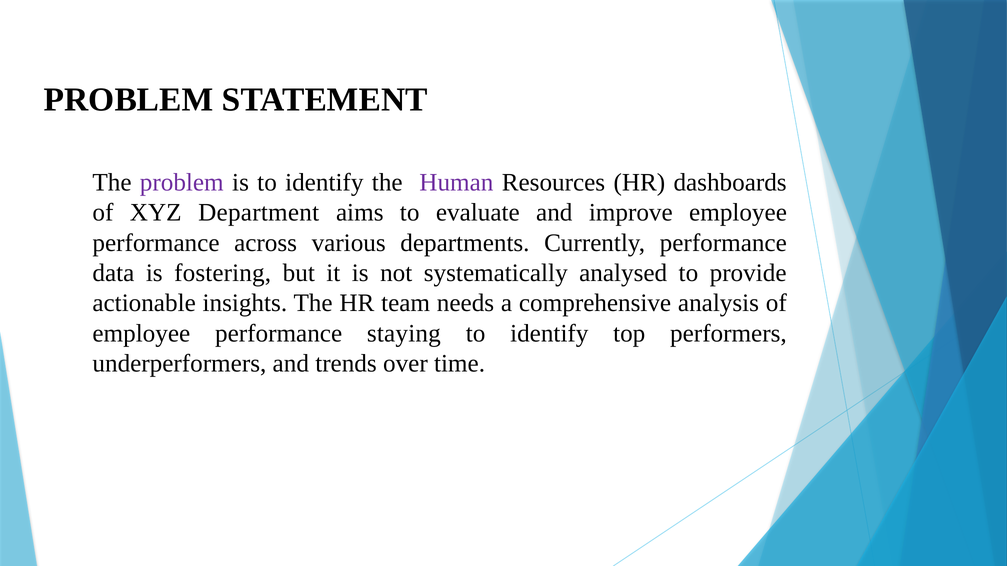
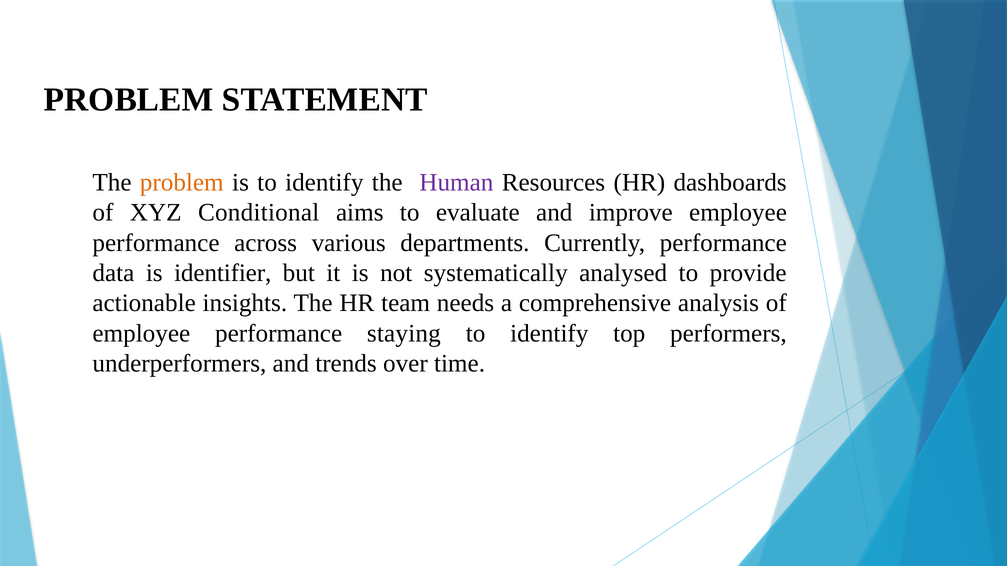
problem colour: purple -> orange (182, 182)
Department: Department -> Conditional (259, 213)
fostering: fostering -> identifier (223, 273)
